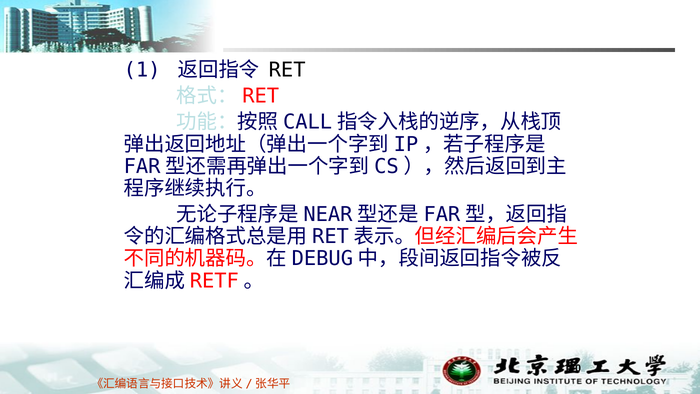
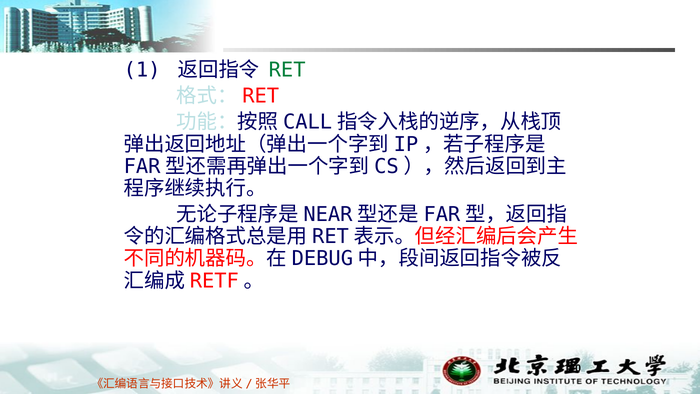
RET colour: black -> green (287, 70)
